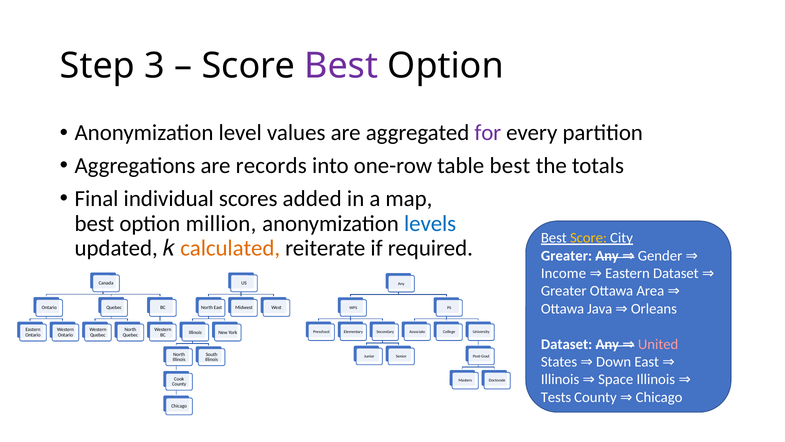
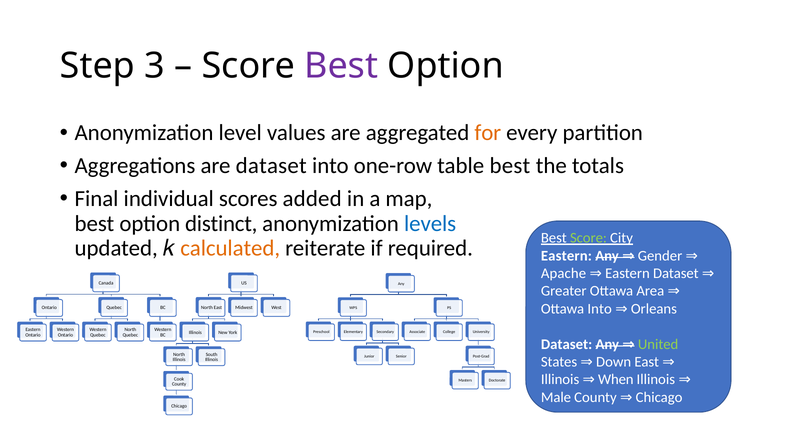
for colour: purple -> orange (488, 133)
are records: records -> dataset (271, 166)
million: million -> distinct (221, 223)
Score colour: yellow -> light green (588, 238)
Greater: Greater -> Eastern (566, 255)
Income: Income -> Apache (563, 273)
Ottawa Java: Java -> Into (600, 308)
United colour: pink -> light green (658, 344)
Space: Space -> When (616, 379)
Tests: Tests -> Male (556, 397)
